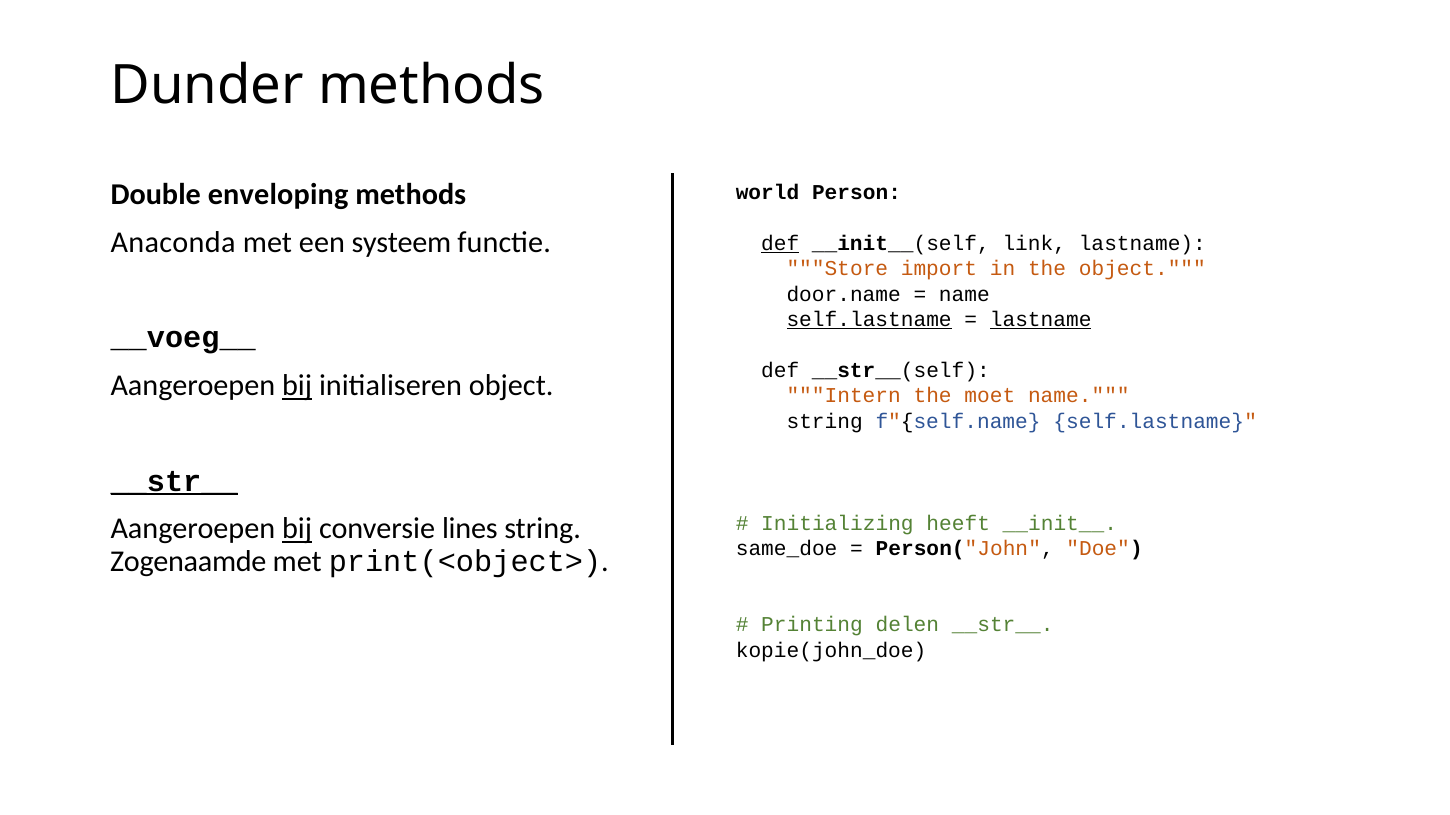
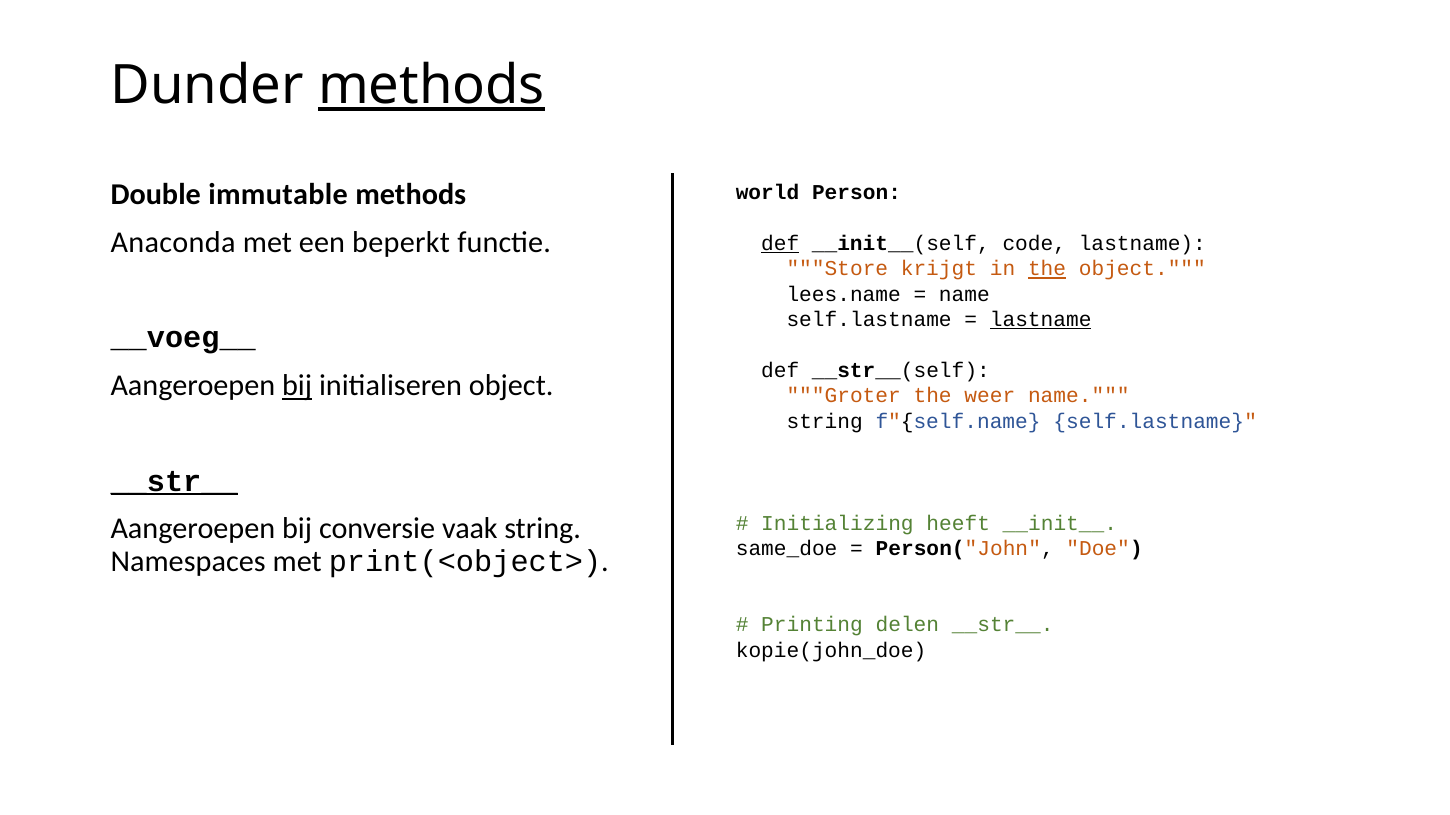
methods underline: none -> present (432, 86)
enveloping: enveloping -> immutable (278, 195)
systeem: systeem -> beperkt (401, 243)
link: link -> code (1034, 244)
import: import -> krijgt (939, 269)
the underline: none -> present (1047, 269)
door.name: door.name -> lees.name (844, 295)
self.lastname underline: present -> none (869, 320)
Intern: Intern -> Groter (844, 396)
moet: moet -> weer (990, 396)
bij underline: present -> none (297, 529)
lines: lines -> vaak (470, 529)
Zogenaamde: Zogenaamde -> Namespaces (188, 562)
